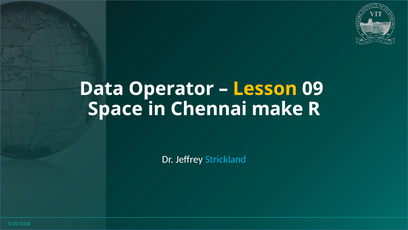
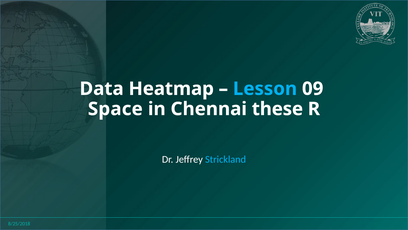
Operator: Operator -> Heatmap (171, 89)
Lesson colour: yellow -> light blue (265, 89)
make: make -> these (277, 109)
